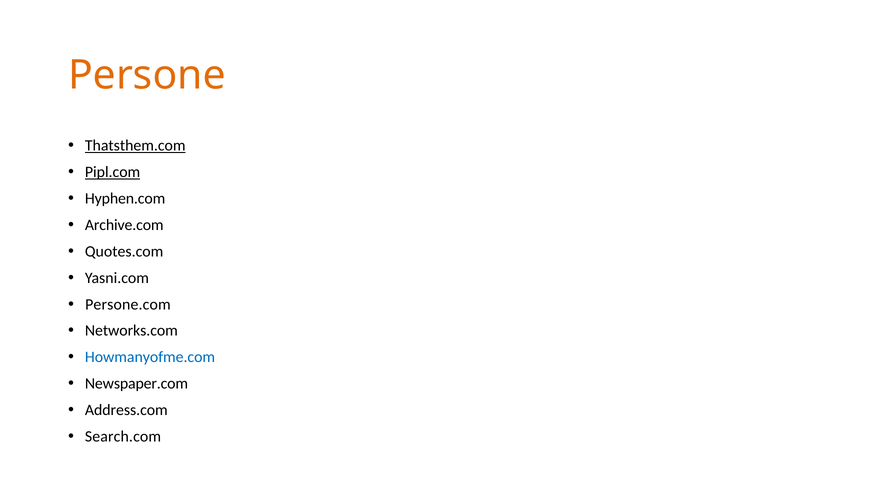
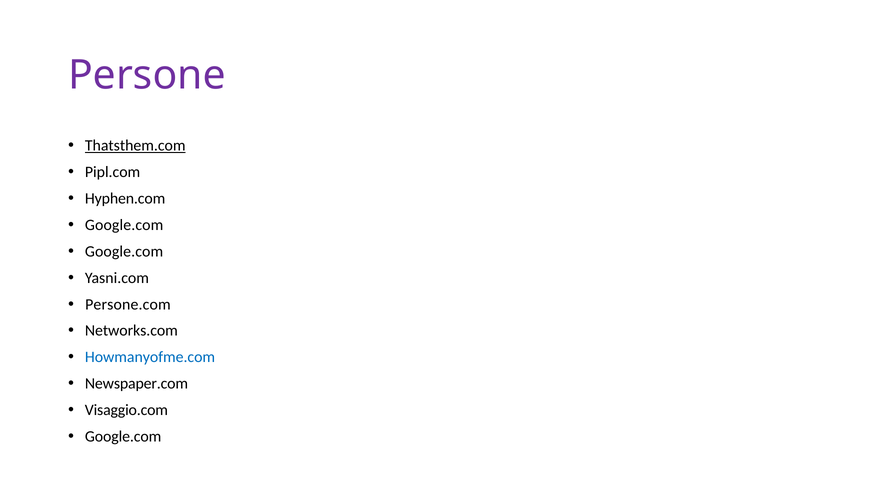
Persone colour: orange -> purple (147, 75)
Pipl.com underline: present -> none (113, 172)
Archive.com: Archive.com -> Google.com (124, 225)
Quotes.com: Quotes.com -> Google.com (124, 251)
Address.com: Address.com -> Visaggio.com (126, 410)
Search.com: Search.com -> Google.com (123, 436)
